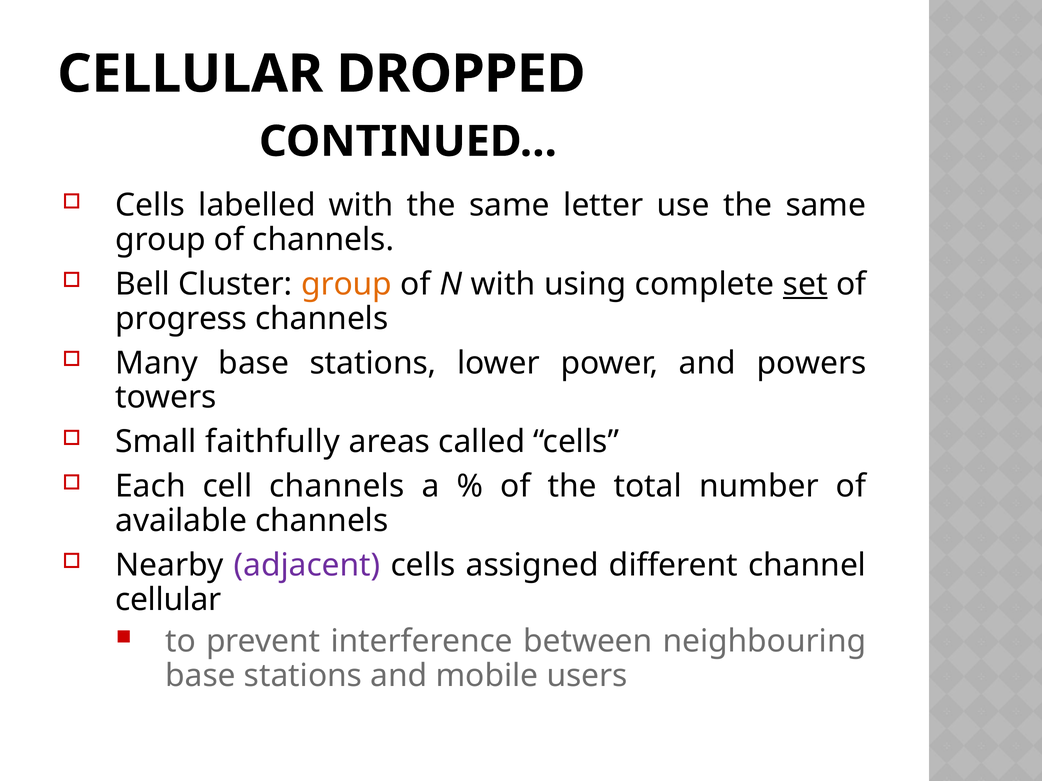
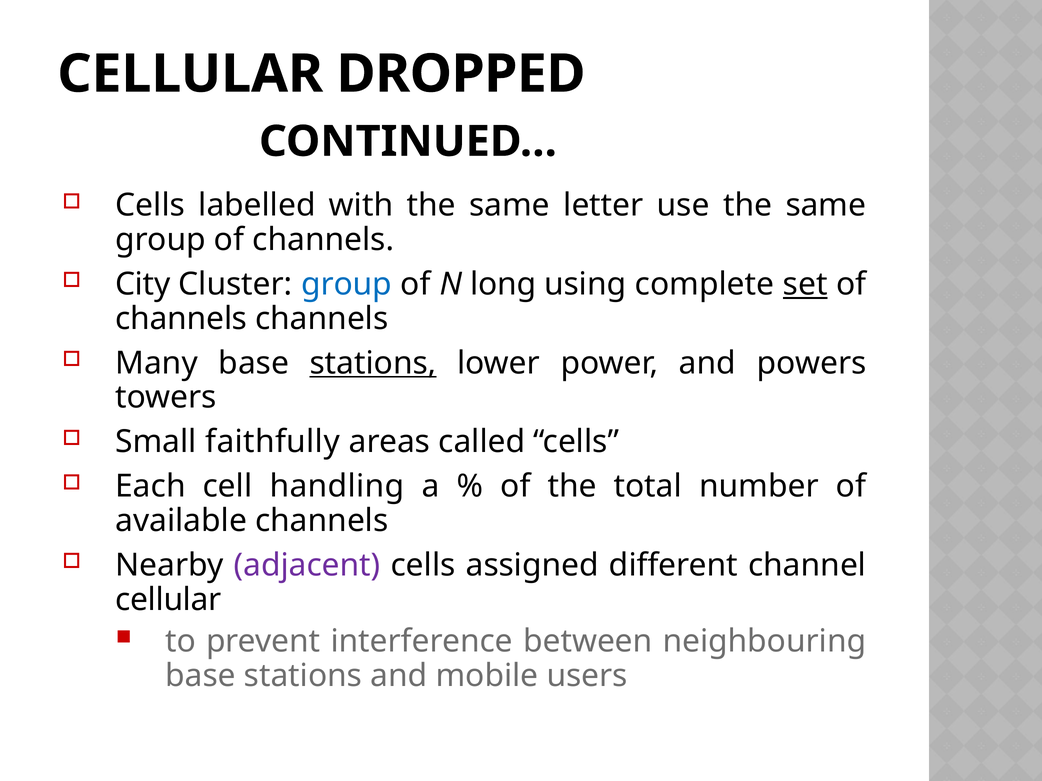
Bell: Bell -> City (143, 284)
group colour: orange -> blue (347, 284)
N with: with -> long (503, 284)
progress: progress -> channels (181, 319)
stations underline: none -> present (373, 363)
cell channels: channels -> handling (337, 487)
